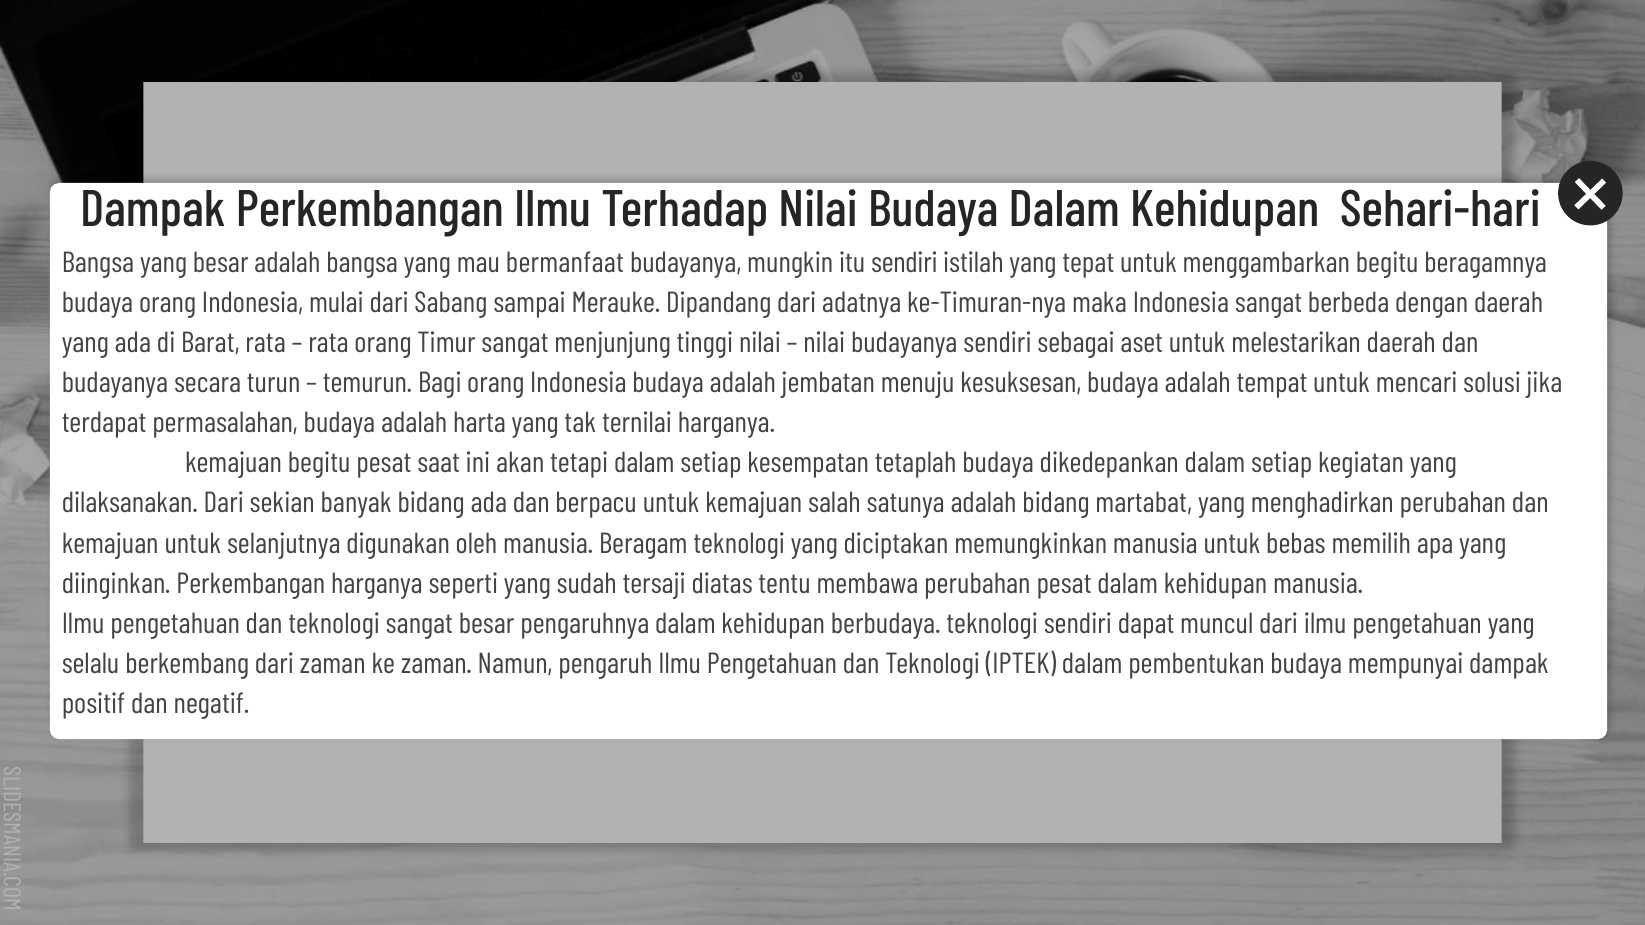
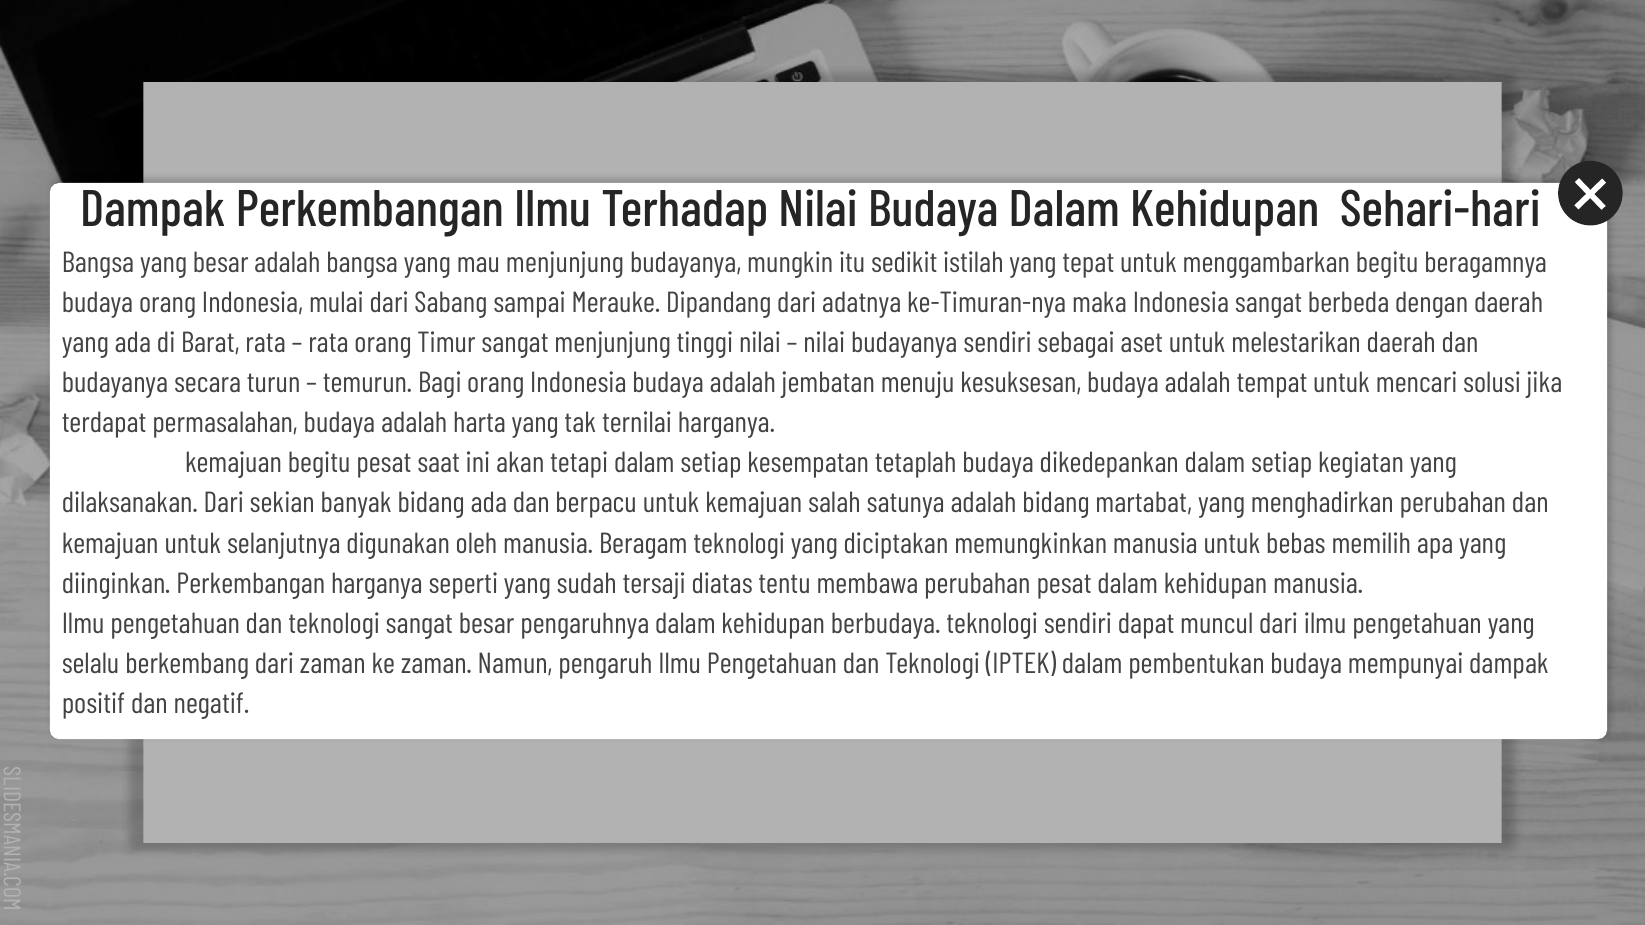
mau bermanfaat: bermanfaat -> menjunjung (565, 262)
itu sendiri: sendiri -> sedikit (904, 262)
